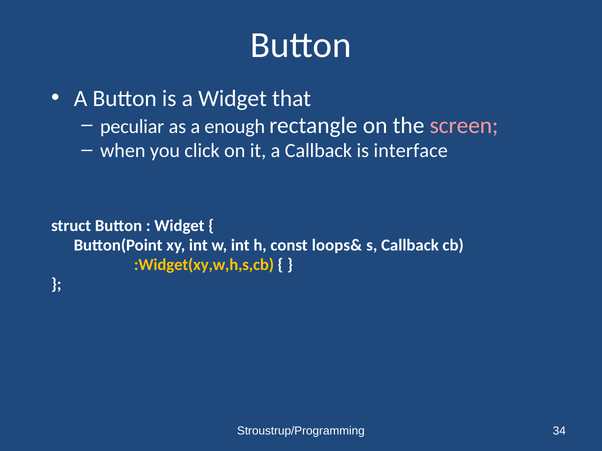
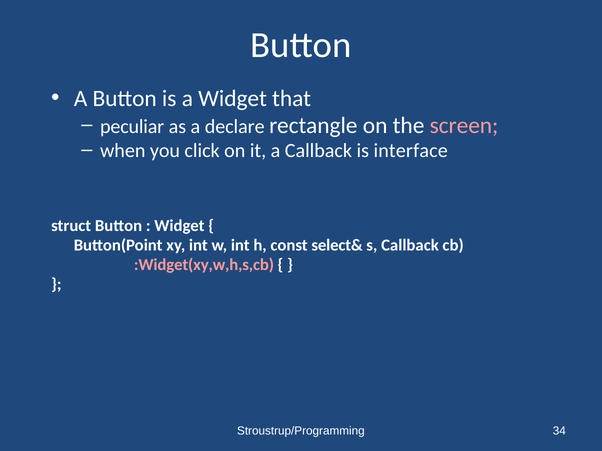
enough: enough -> declare (235, 127)
loops&: loops& -> select& (337, 246)
:Widget(xy,w,h,s,cb colour: yellow -> pink (204, 265)
